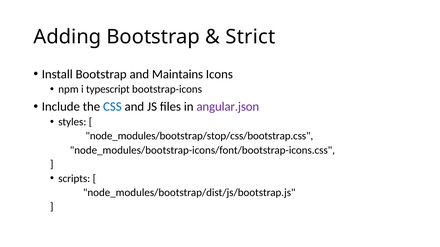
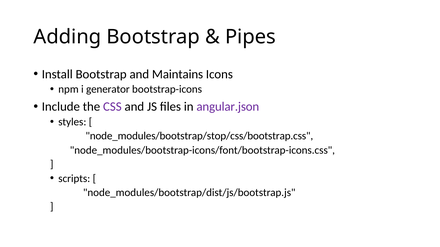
Strict: Strict -> Pipes (251, 37)
typescript: typescript -> generator (108, 90)
CSS colour: blue -> purple (112, 107)
